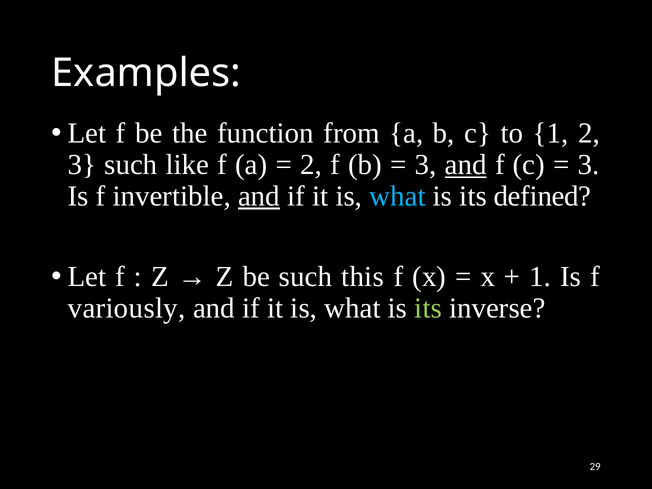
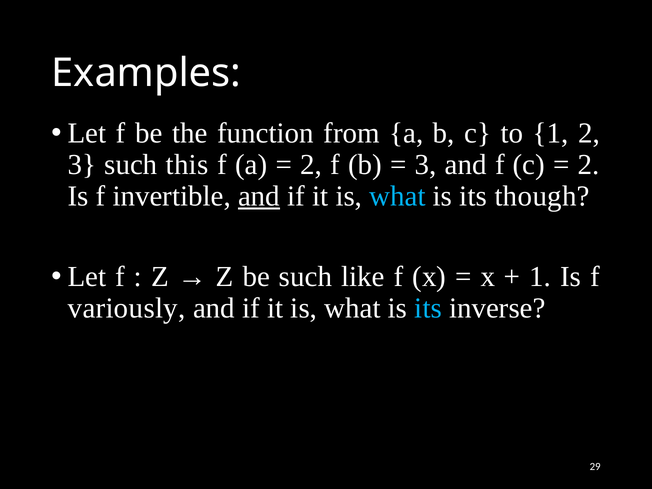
like: like -> this (187, 165)
and underline: present -> none (466, 165)
3: 3 -> 2 (589, 165)
defined: defined -> though (542, 196)
this: this -> like (363, 277)
its colour: light green -> light blue (428, 308)
